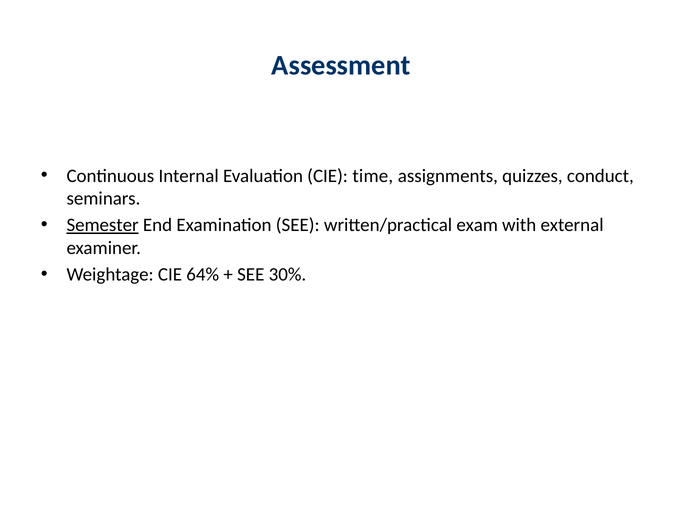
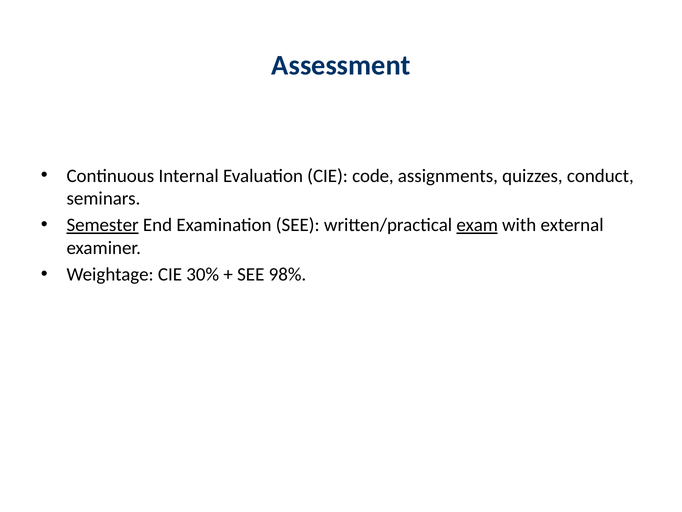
time: time -> code (373, 176)
exam underline: none -> present (477, 225)
64%: 64% -> 30% (203, 274)
30%: 30% -> 98% (287, 274)
